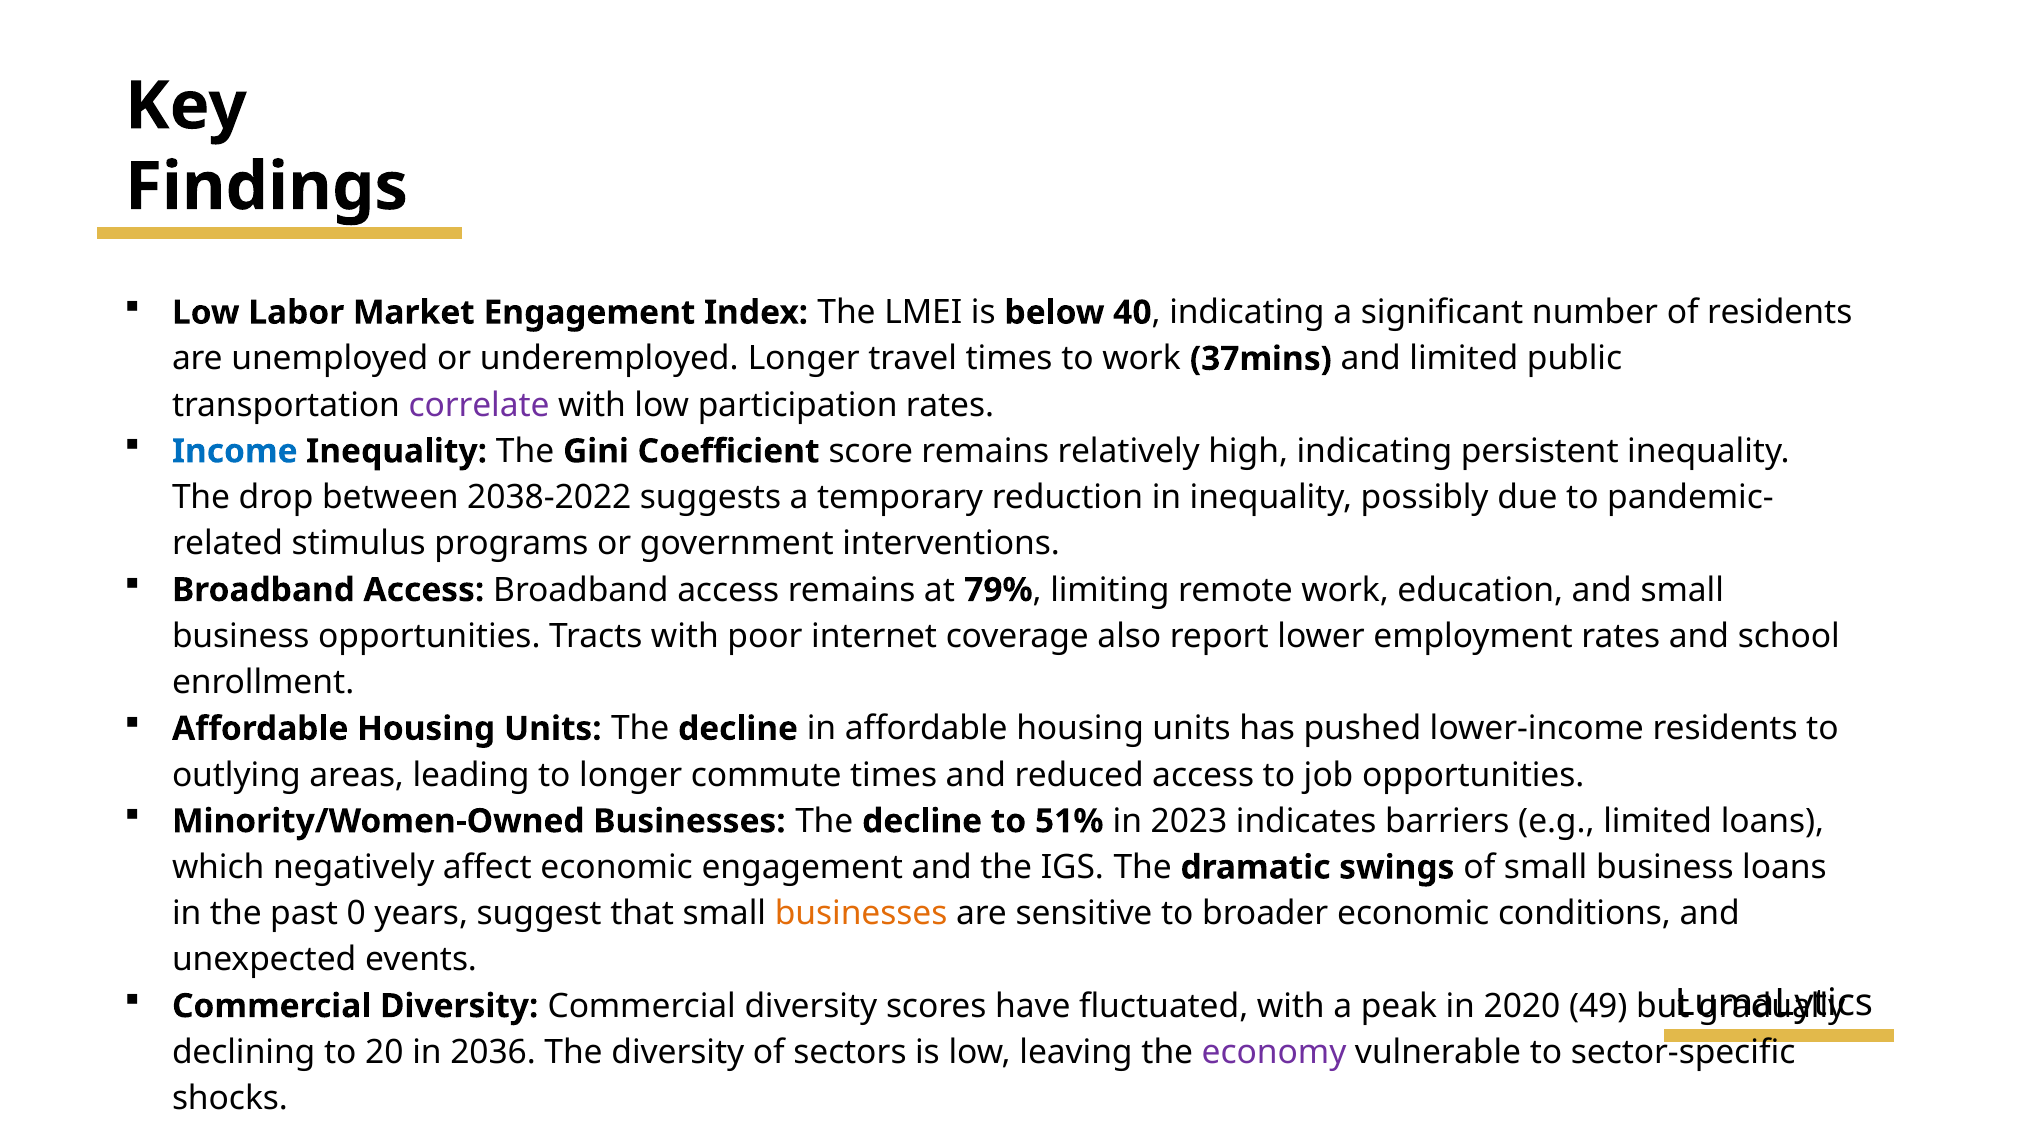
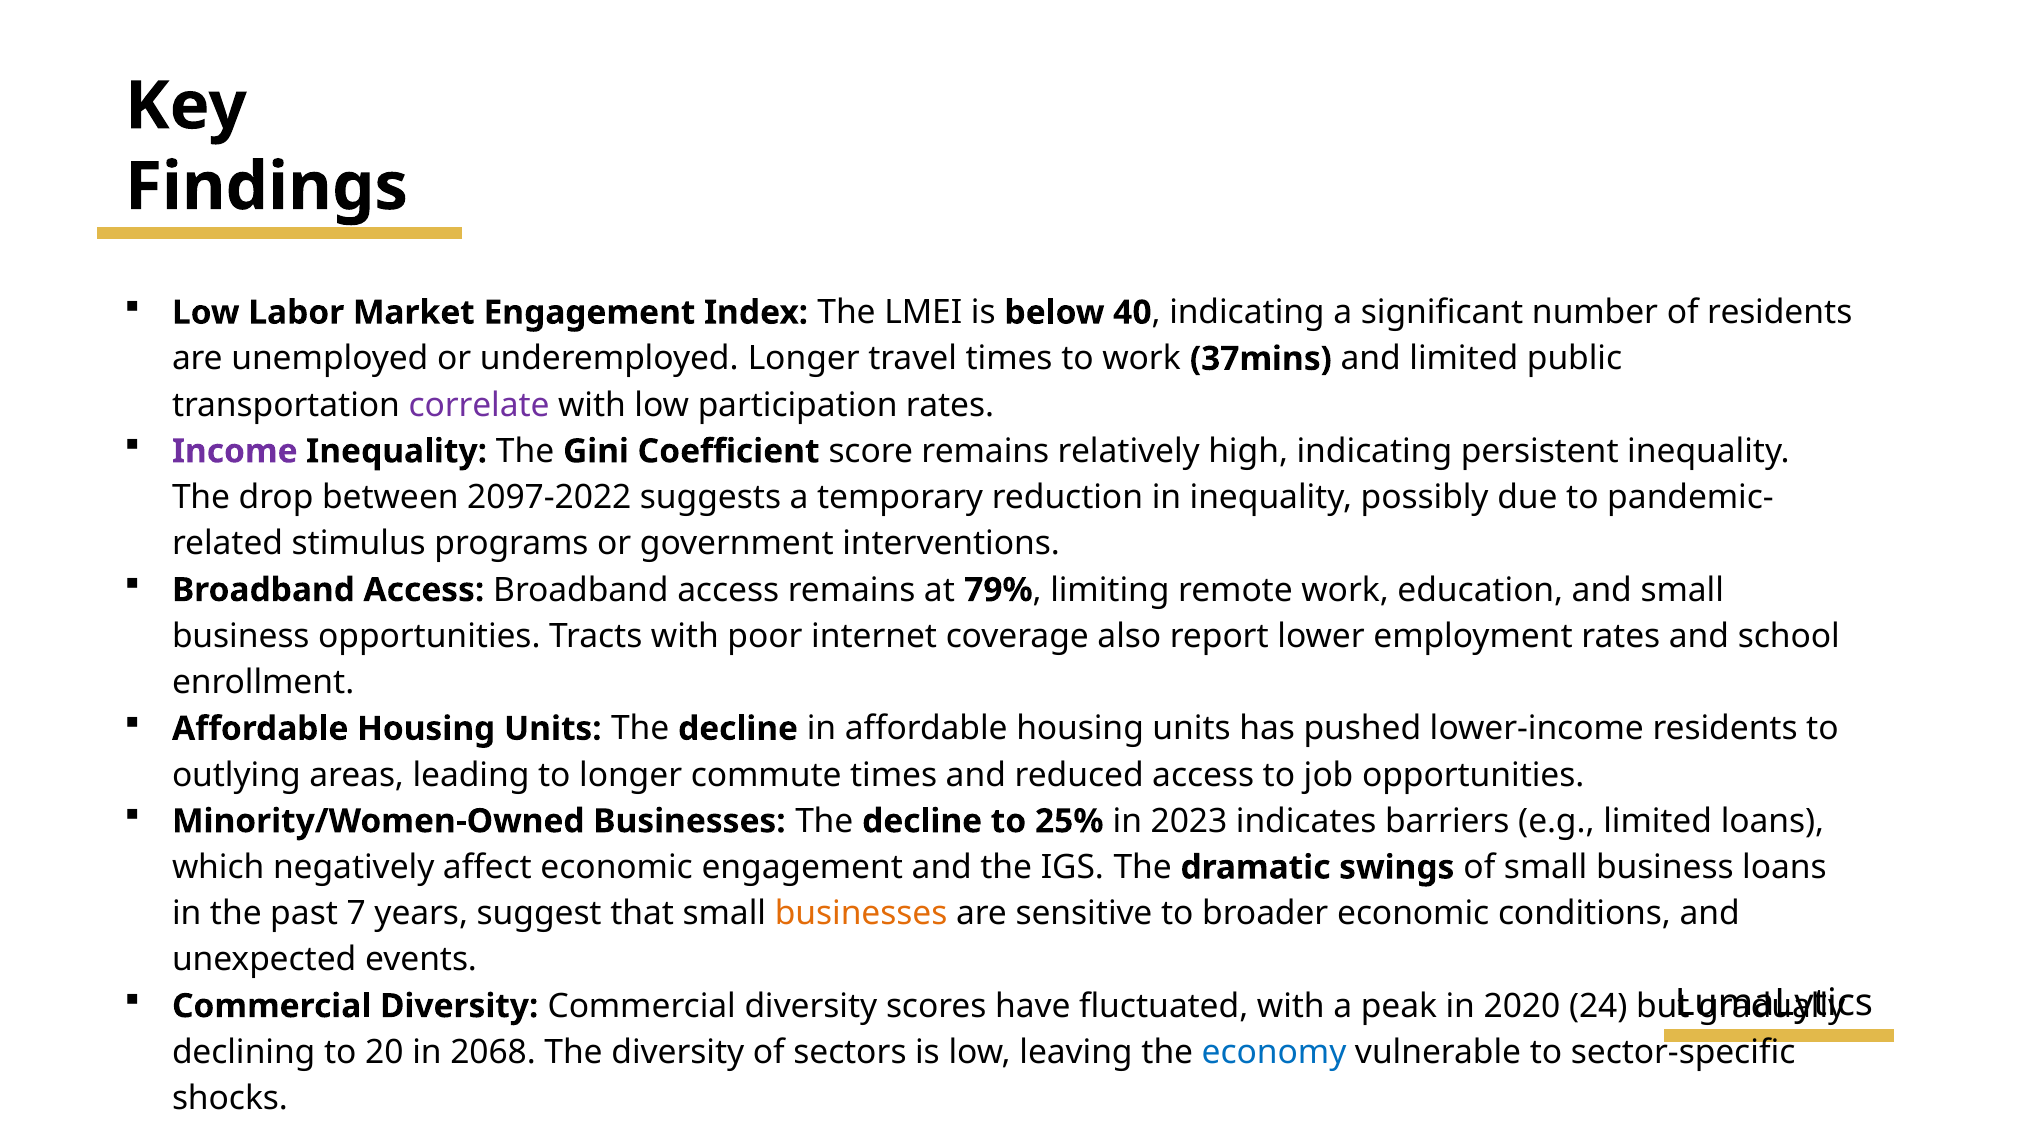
Income colour: blue -> purple (235, 451)
2038-2022: 2038-2022 -> 2097-2022 (549, 497)
51%: 51% -> 25% (1069, 821)
0: 0 -> 7 (356, 913)
49: 49 -> 24 (1598, 1006)
2036: 2036 -> 2068 (493, 1052)
economy colour: purple -> blue (1274, 1052)
